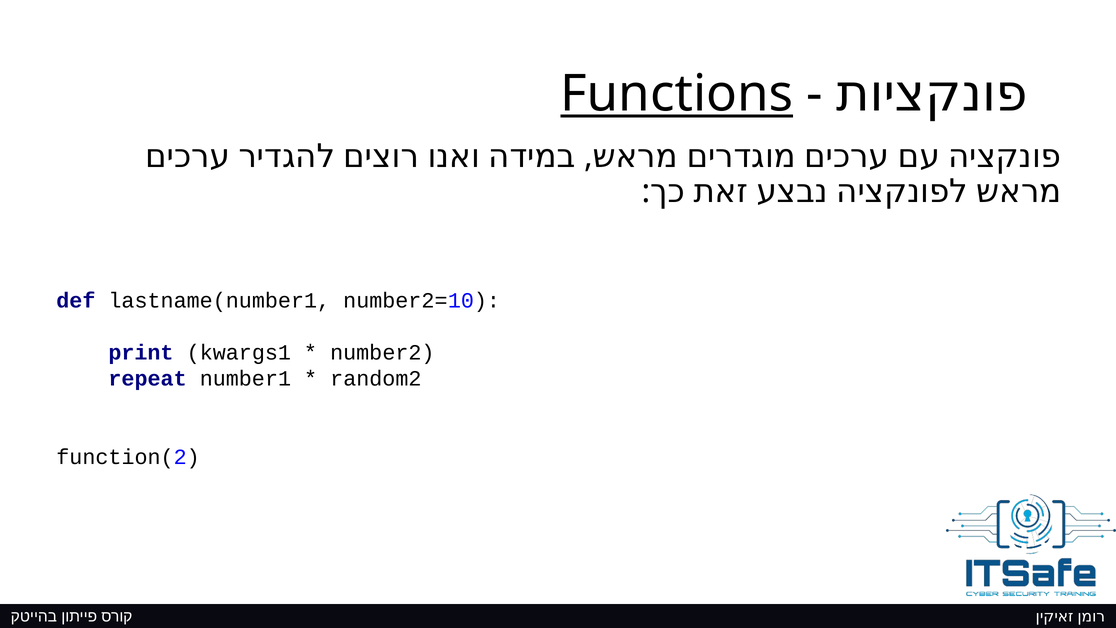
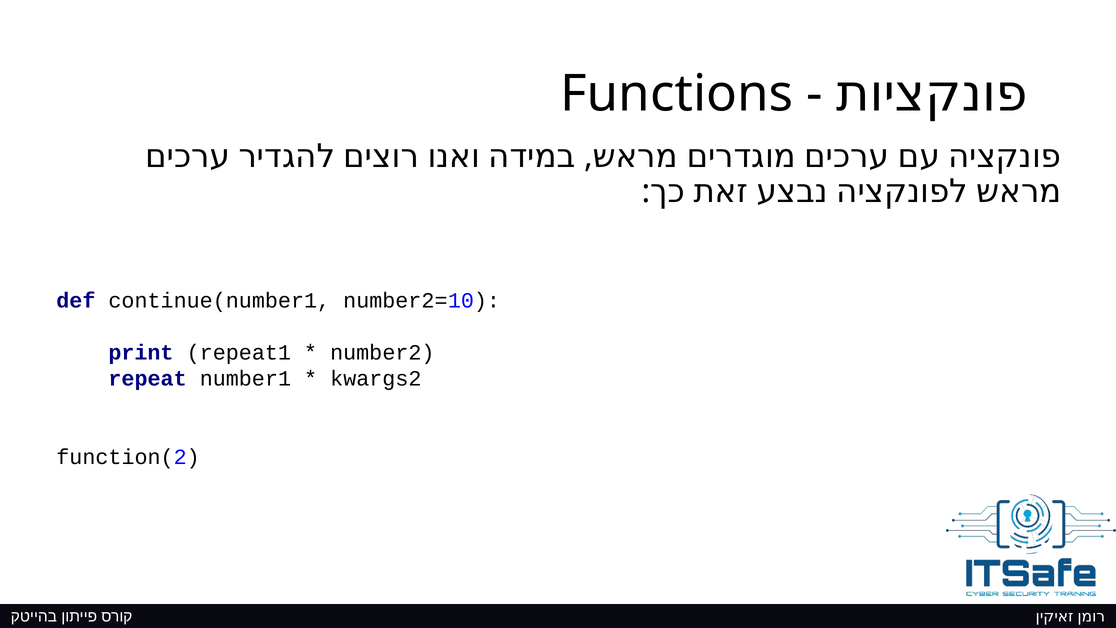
Functions underline: present -> none (677, 94)
lastname(number1: lastname(number1 -> continue(number1 (219, 301)
kwargs1: kwargs1 -> repeat1 (239, 353)
random2: random2 -> kwargs2 (376, 379)
